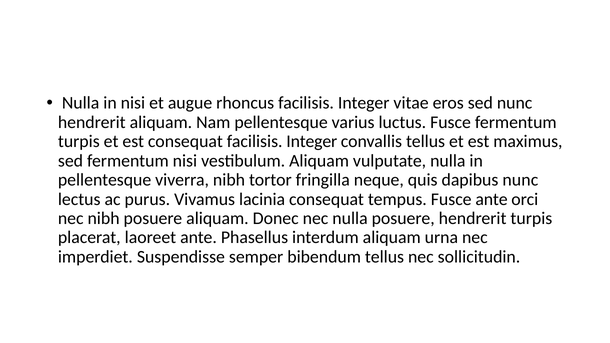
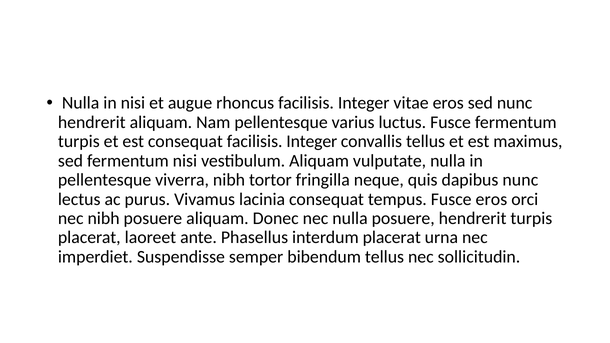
Fusce ante: ante -> eros (491, 199)
interdum aliquam: aliquam -> placerat (392, 238)
